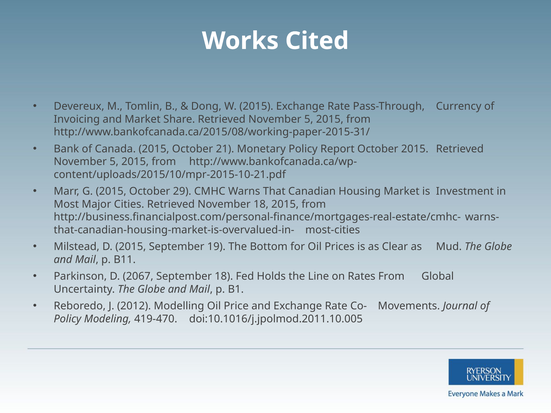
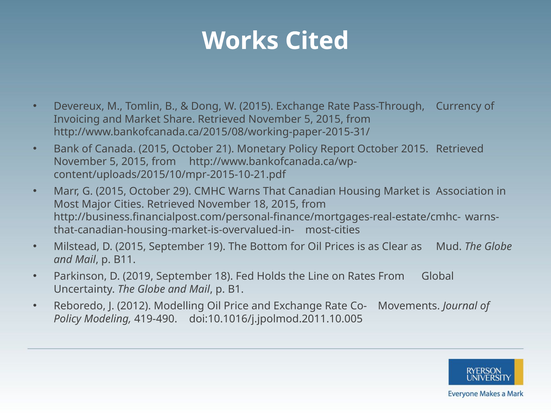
Investment: Investment -> Association (465, 191)
2067: 2067 -> 2019 (138, 277)
419-470: 419-470 -> 419-490 (156, 319)
